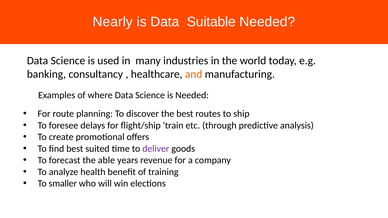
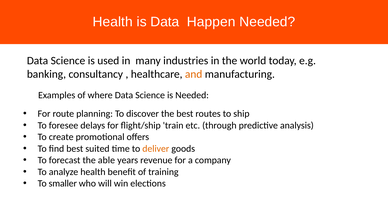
Nearly: Nearly -> Health (113, 22)
Suitable: Suitable -> Happen (211, 22)
deliver colour: purple -> orange (156, 149)
